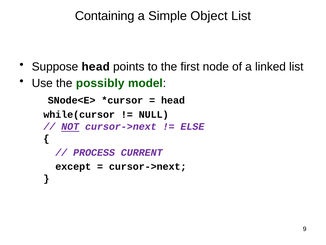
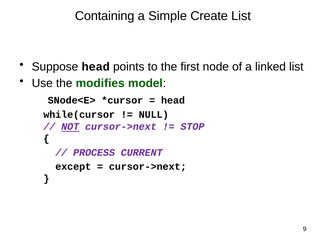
Object: Object -> Create (209, 16)
possibly: possibly -> modifies (100, 83)
ELSE: ELSE -> STOP (192, 126)
